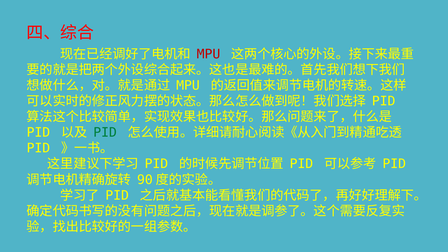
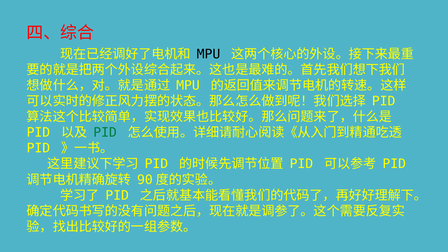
MPU colour: red -> black (209, 54)
